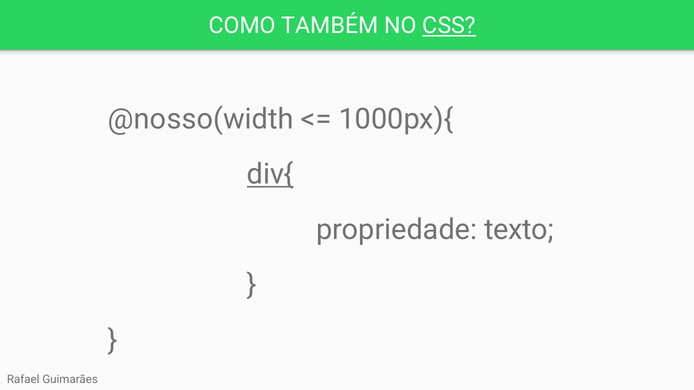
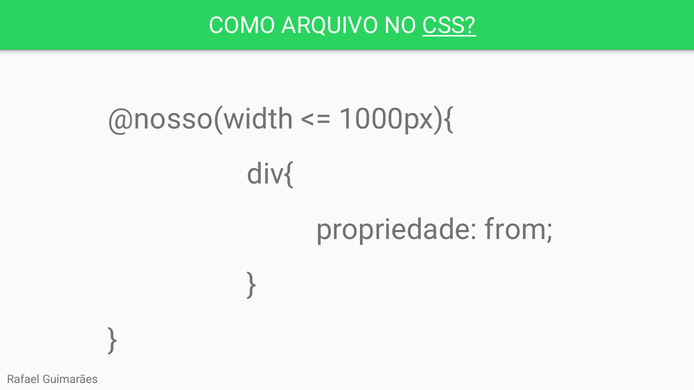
TAMBÉM: TAMBÉM -> ARQUIVO (330, 26)
div{ underline: present -> none (270, 175)
texto: texto -> from (519, 230)
